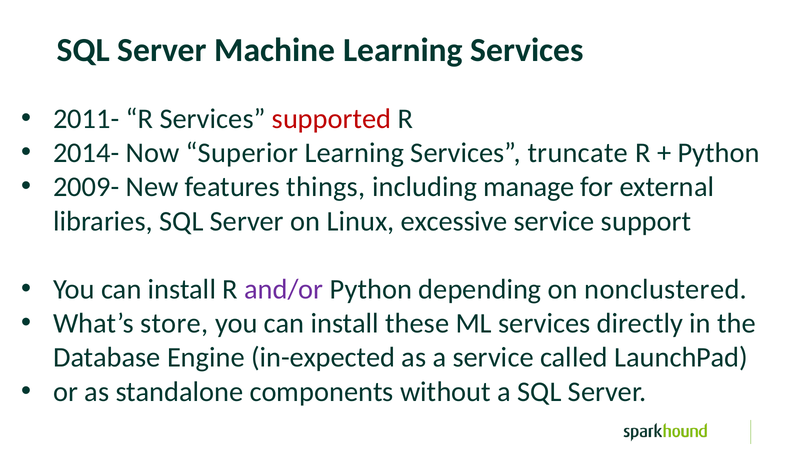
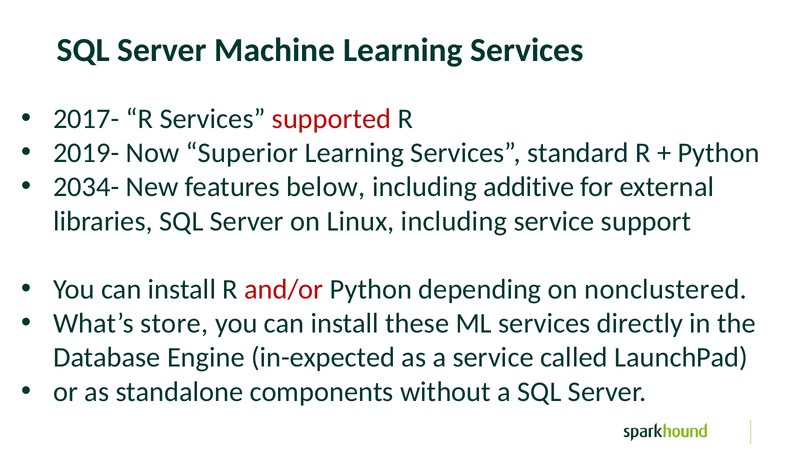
2011-: 2011- -> 2017- (86, 119)
2014-: 2014- -> 2019- (86, 153)
truncate: truncate -> standard (578, 153)
2009-: 2009- -> 2034- (86, 187)
things: things -> below (326, 187)
manage: manage -> additive (529, 187)
Linux excessive: excessive -> including (454, 221)
and/or colour: purple -> red (284, 290)
